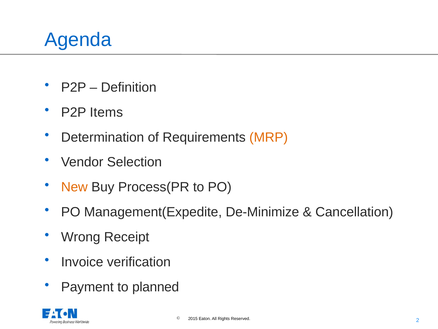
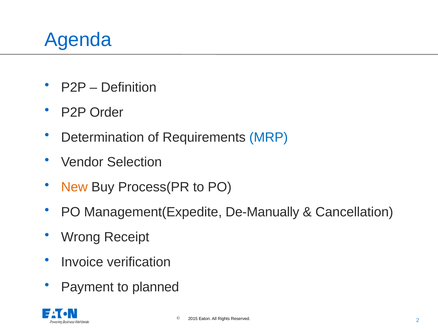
Items: Items -> Order (106, 112)
MRP colour: orange -> blue (269, 137)
De-Minimize: De-Minimize -> De-Manually (262, 212)
